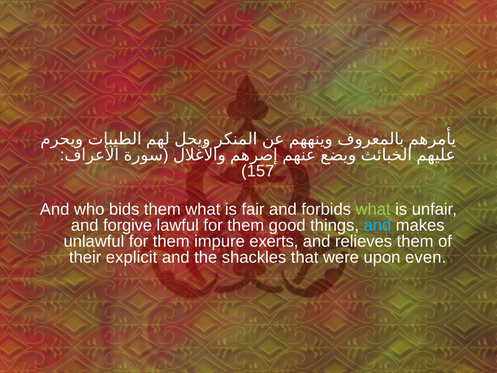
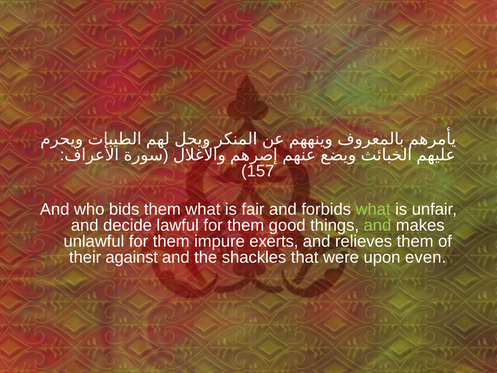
forgive: forgive -> decide (128, 225)
and colour: light blue -> light green (377, 225)
explicit: explicit -> against (132, 257)
